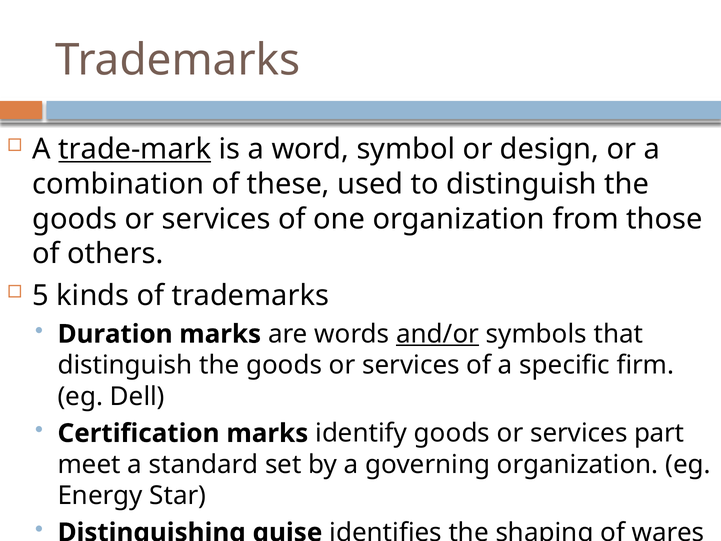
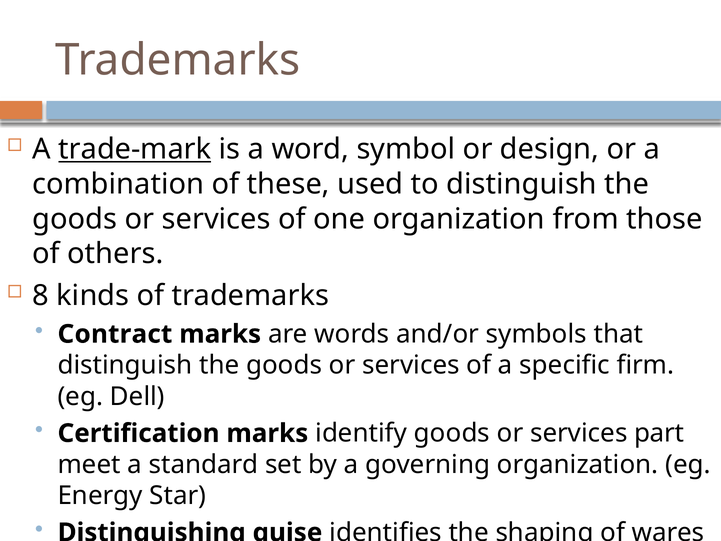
5: 5 -> 8 (41, 296)
Duration: Duration -> Contract (115, 334)
and/or underline: present -> none (438, 334)
